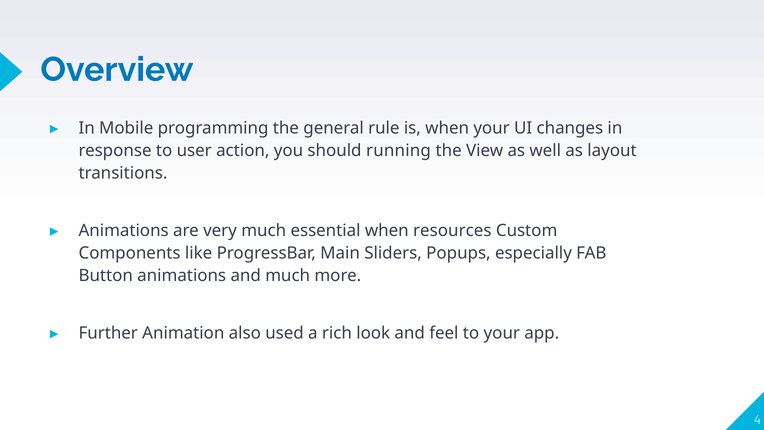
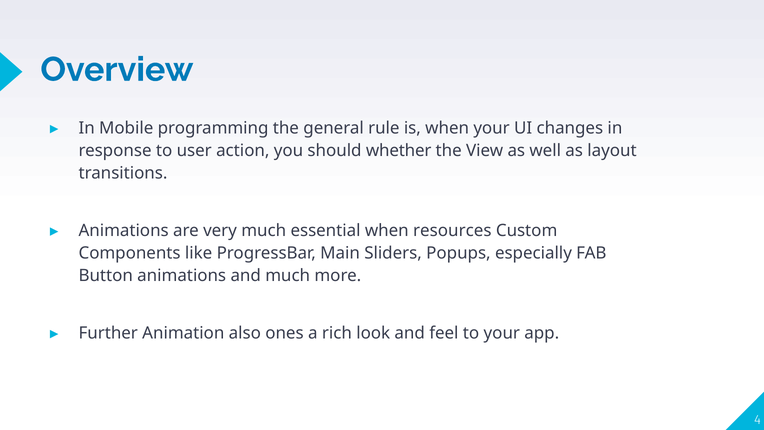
running: running -> whether (399, 151)
used: used -> ones (284, 333)
